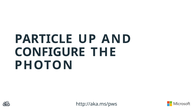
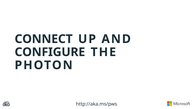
PARTICLE: PARTICLE -> CONNECT (44, 39)
